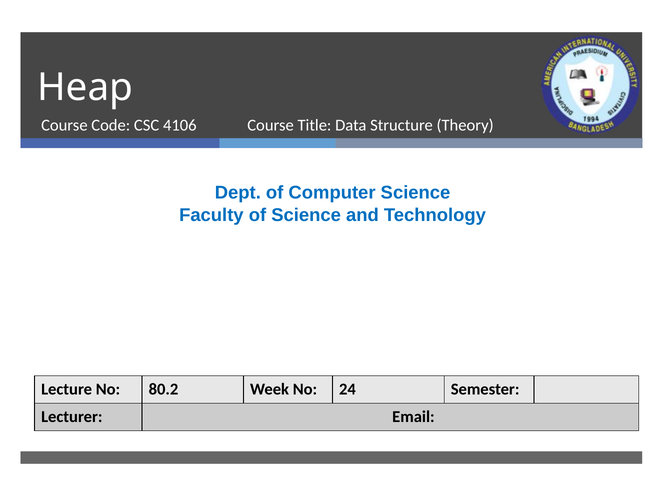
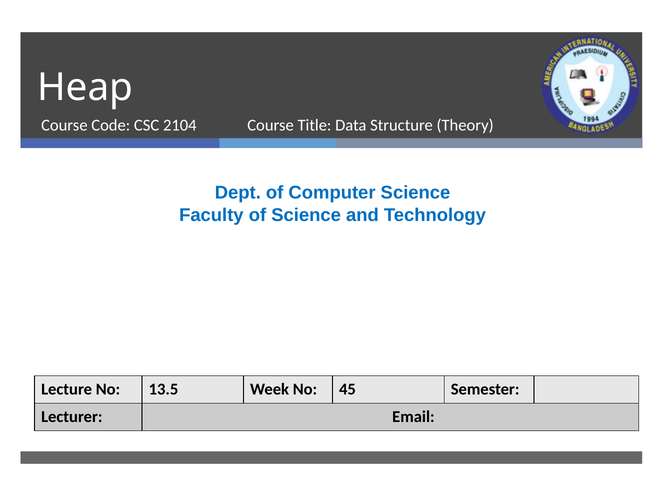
4106: 4106 -> 2104 (180, 126)
80.2: 80.2 -> 13.5 (163, 390)
24: 24 -> 45 (347, 390)
